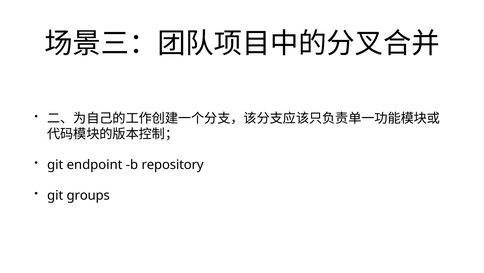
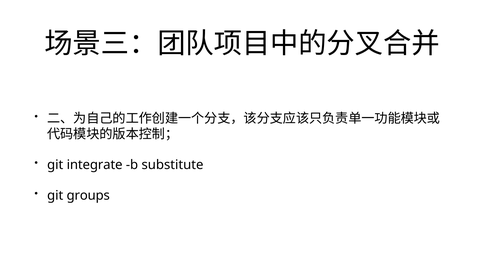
endpoint: endpoint -> integrate (95, 164)
repository: repository -> substitute (172, 164)
